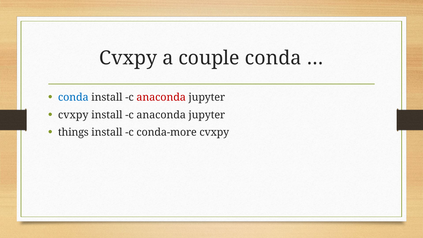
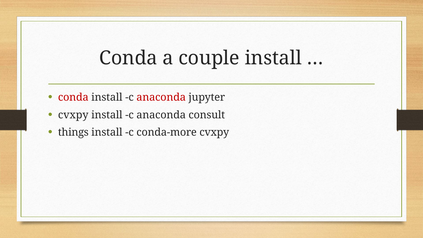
Cvxpy: Cvxpy -> Conda (128, 58)
couple conda: conda -> install (273, 58)
conda colour: blue -> red (73, 97)
jupyter: jupyter -> consult (207, 115)
